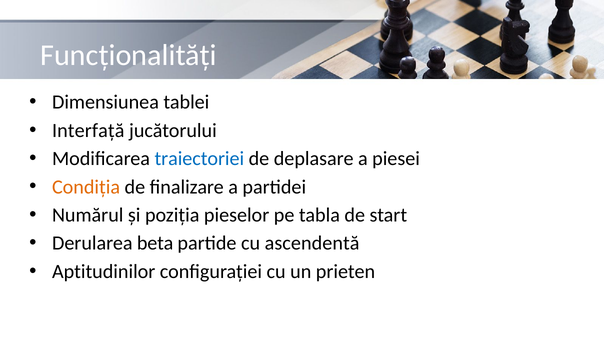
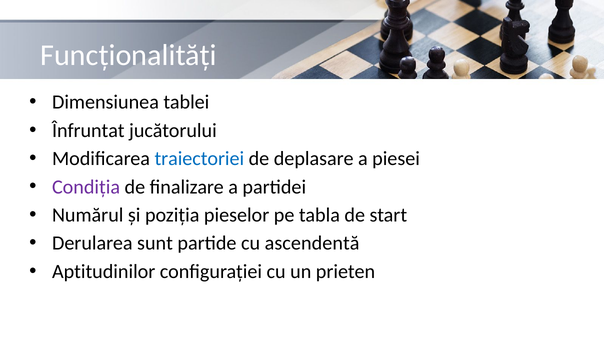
Interfață: Interfață -> Înfruntat (88, 130)
Condiția colour: orange -> purple (86, 187)
beta: beta -> sunt (155, 243)
